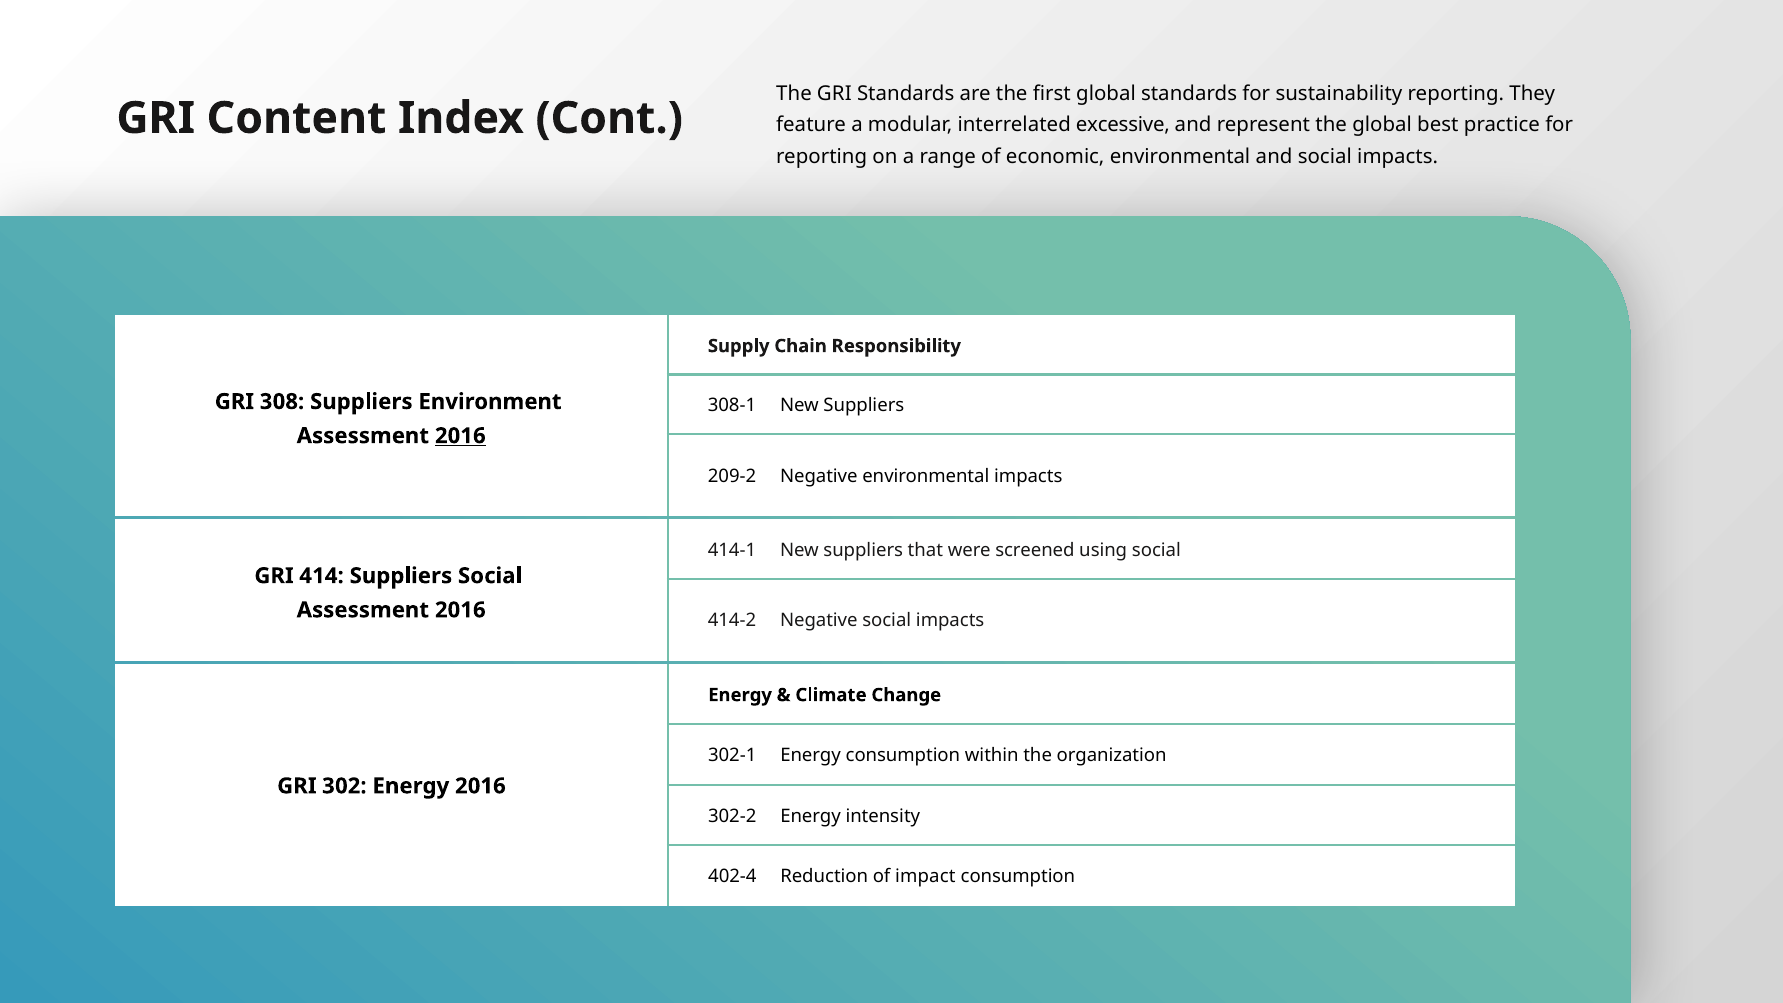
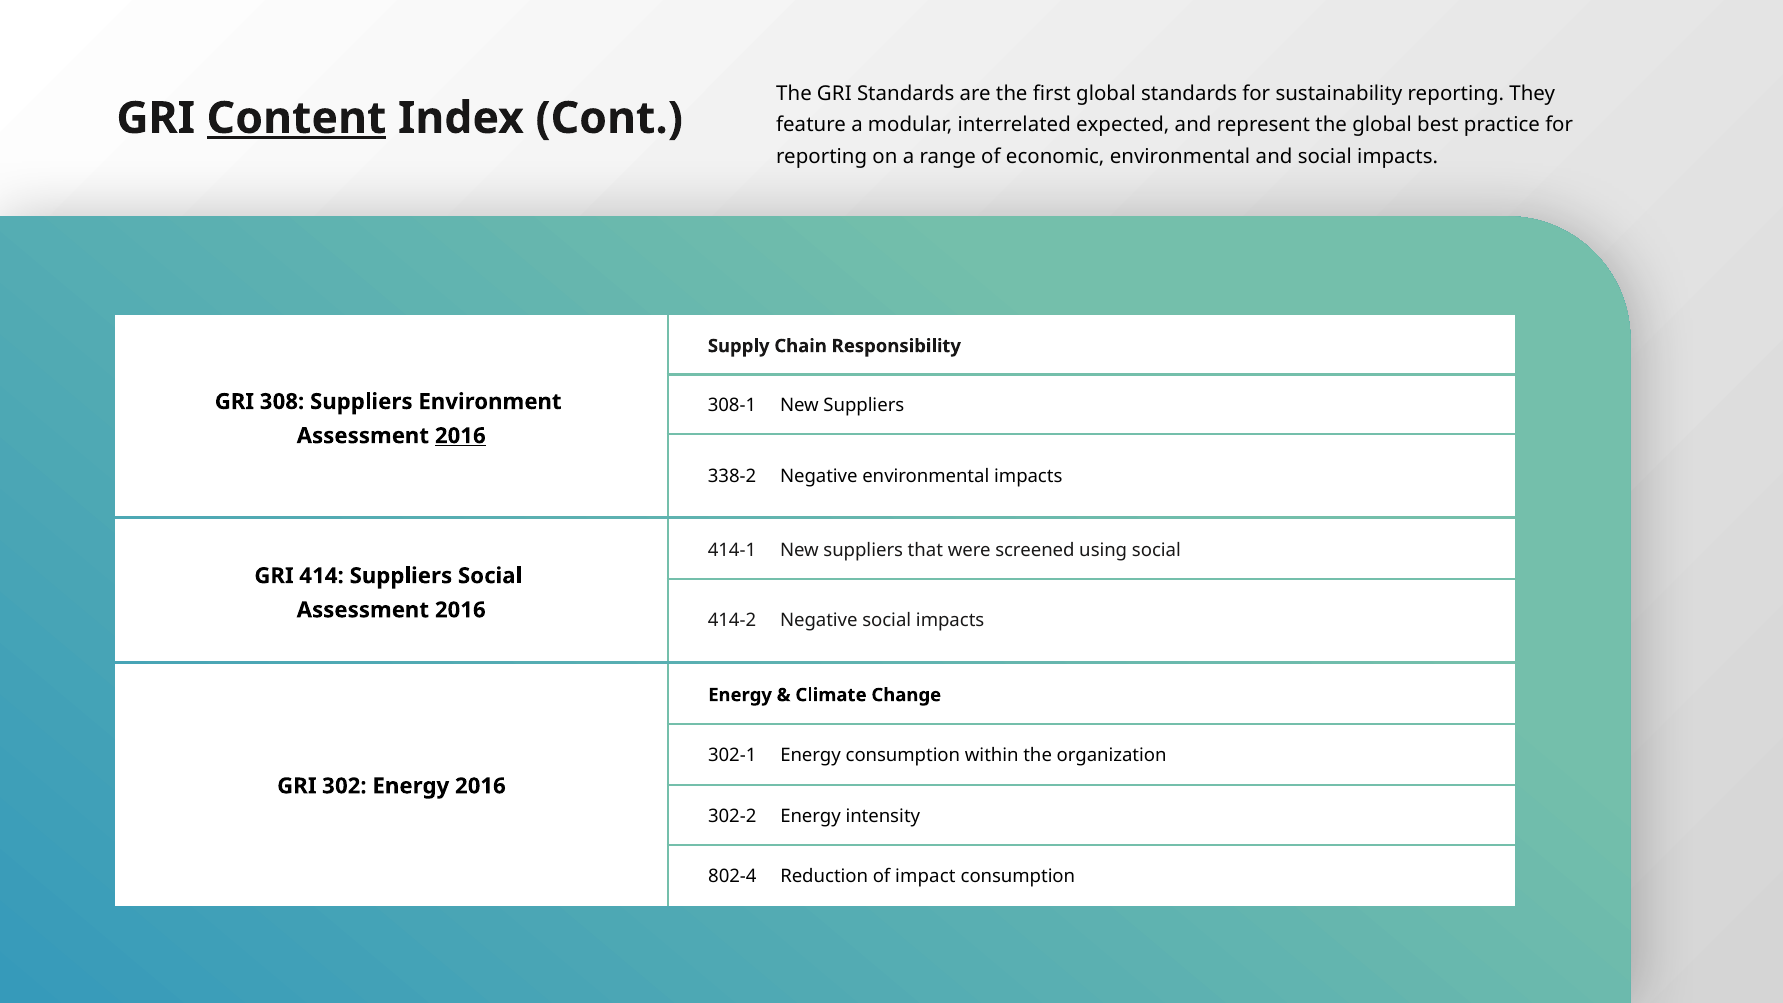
Content underline: none -> present (296, 118)
excessive: excessive -> expected (1123, 125)
209-2: 209-2 -> 338-2 (732, 476)
402-4: 402-4 -> 802-4 (732, 876)
